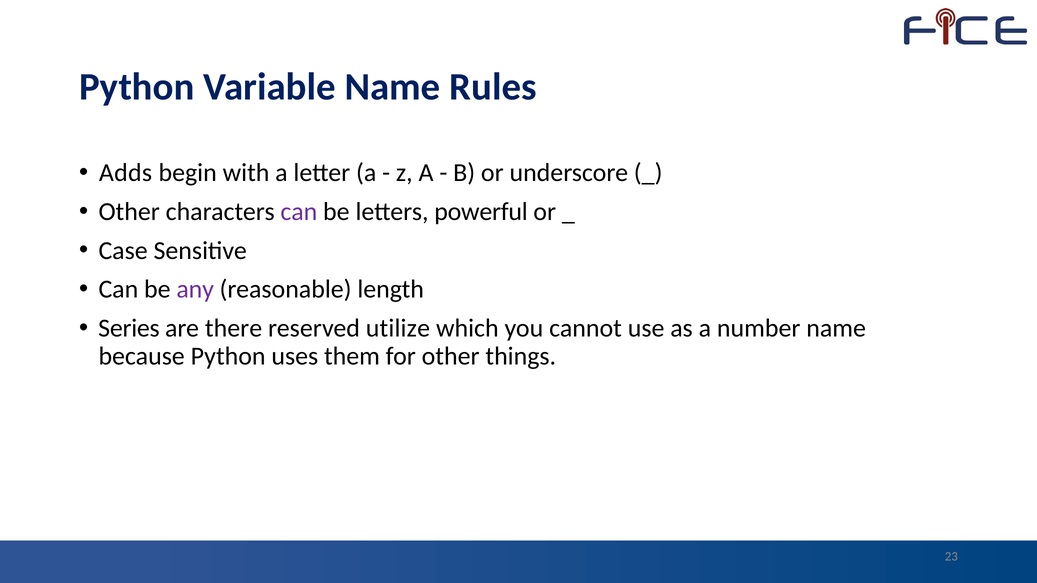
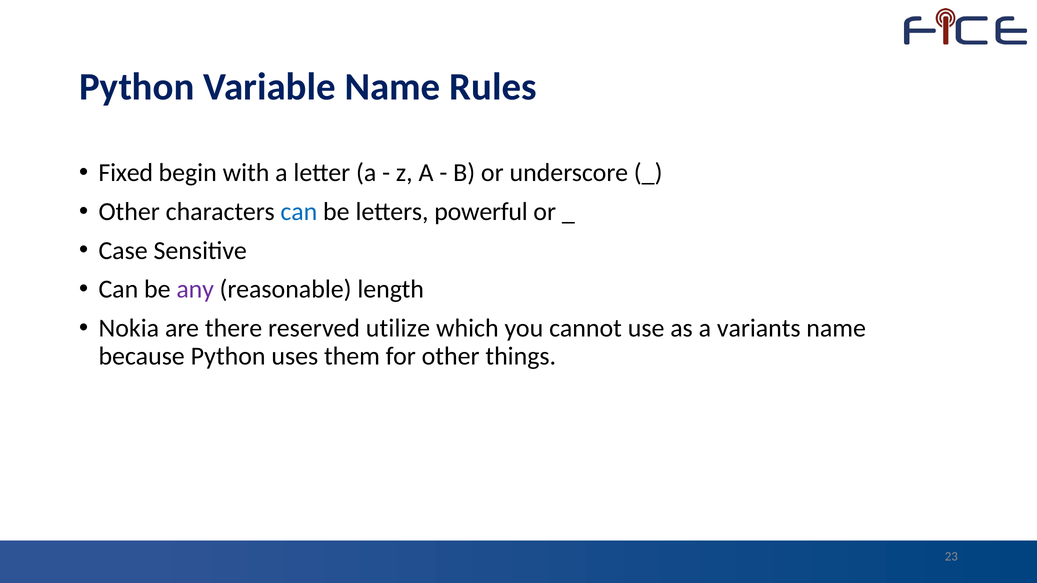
Adds: Adds -> Fixed (126, 173)
can colour: purple -> blue (299, 212)
Series: Series -> Nokia (129, 328)
number: number -> variants (759, 328)
